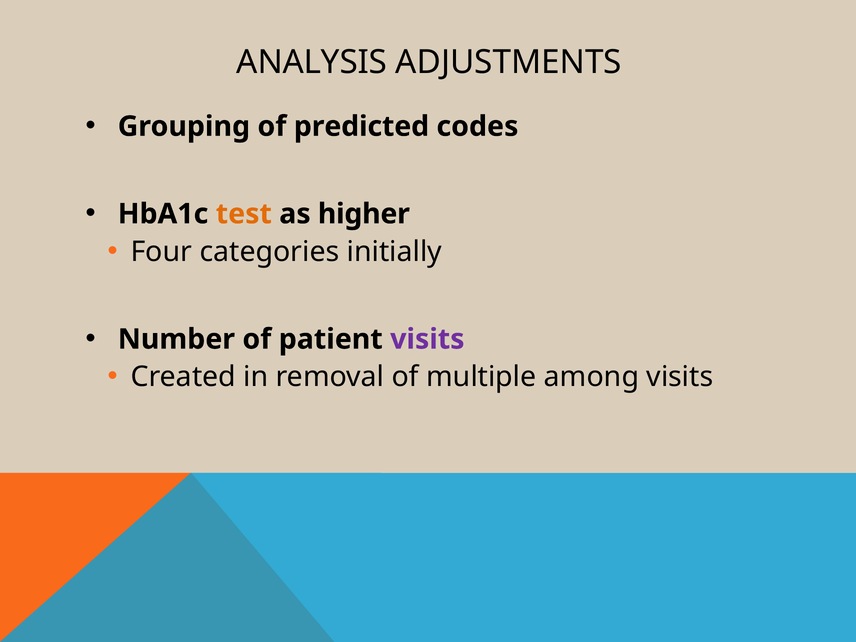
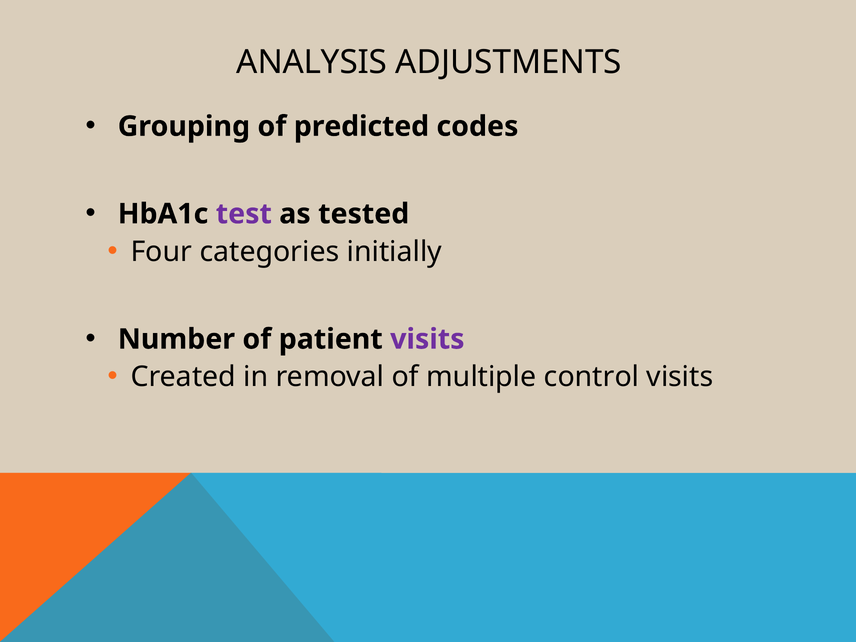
test colour: orange -> purple (244, 214)
higher: higher -> tested (364, 214)
among: among -> control (592, 377)
